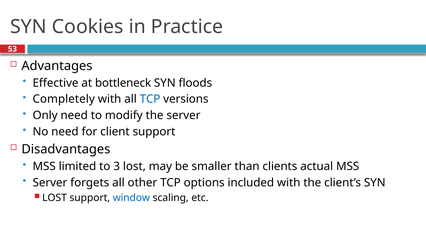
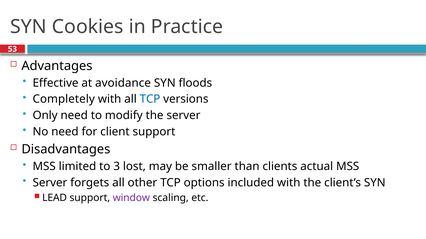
bottleneck: bottleneck -> avoidance (123, 83)
LOST: LOST -> LEAD (55, 198)
window colour: blue -> purple (131, 198)
